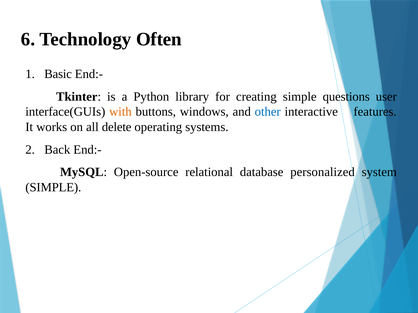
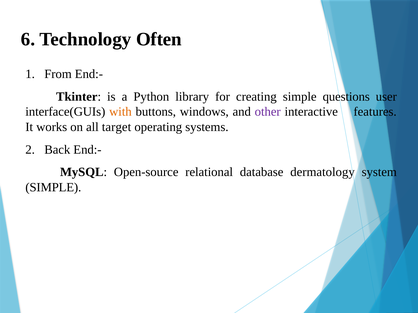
Basic: Basic -> From (58, 74)
other colour: blue -> purple (268, 112)
delete: delete -> target (117, 127)
personalized: personalized -> dermatology (323, 172)
